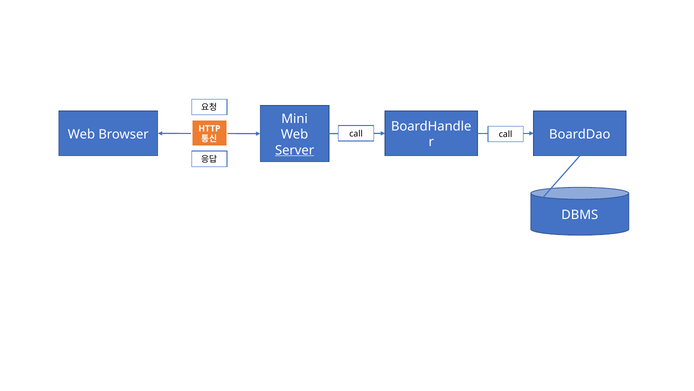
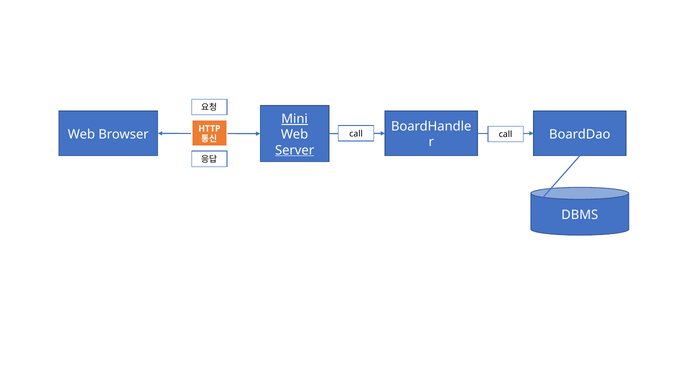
Mini underline: none -> present (295, 119)
